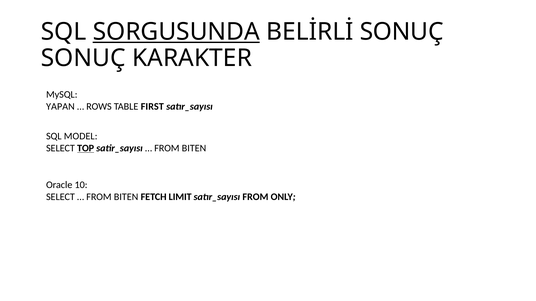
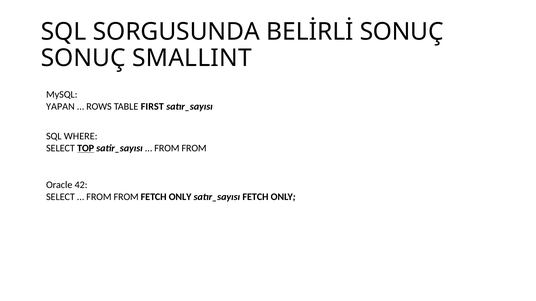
SORGUSUNDA underline: present -> none (176, 32)
KARAKTER: KARAKTER -> SMALLINT (192, 58)
MODEL: MODEL -> WHERE (81, 136)
BITEN: BITEN -> FROM (194, 148)
10: 10 -> 42 (81, 185)
BITEN: BITEN -> FROM (126, 197)
LIMIT: LIMIT -> ONLY (180, 197)
satır_sayısı FROM: FROM -> FETCH (255, 197)
